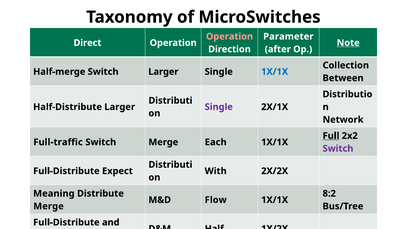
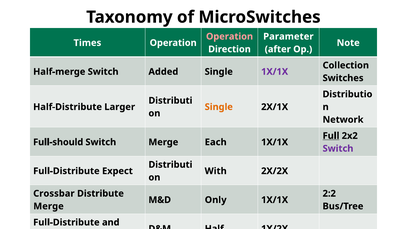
Direct: Direct -> Times (87, 43)
Note underline: present -> none (348, 43)
Switch Larger: Larger -> Added (163, 72)
1X/1X colour: blue -> purple (275, 72)
Between: Between -> Switches (343, 78)
Single colour: purple -> orange (219, 107)
Full-traffic: Full-traffic -> Full-should (58, 142)
Meaning: Meaning -> Crossbar (54, 193)
8:2: 8:2 -> 2:2 (329, 193)
Flow: Flow -> Only (216, 200)
